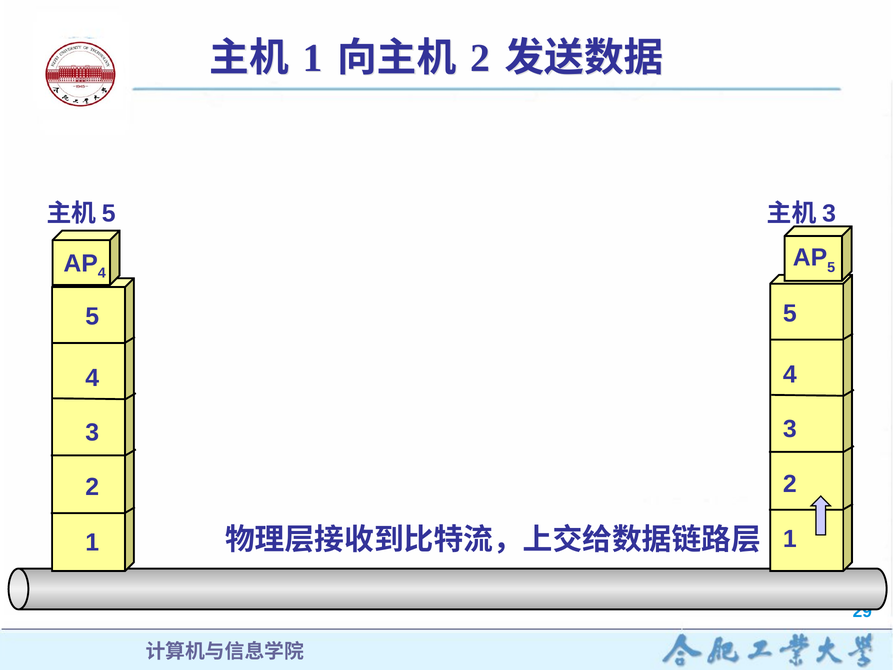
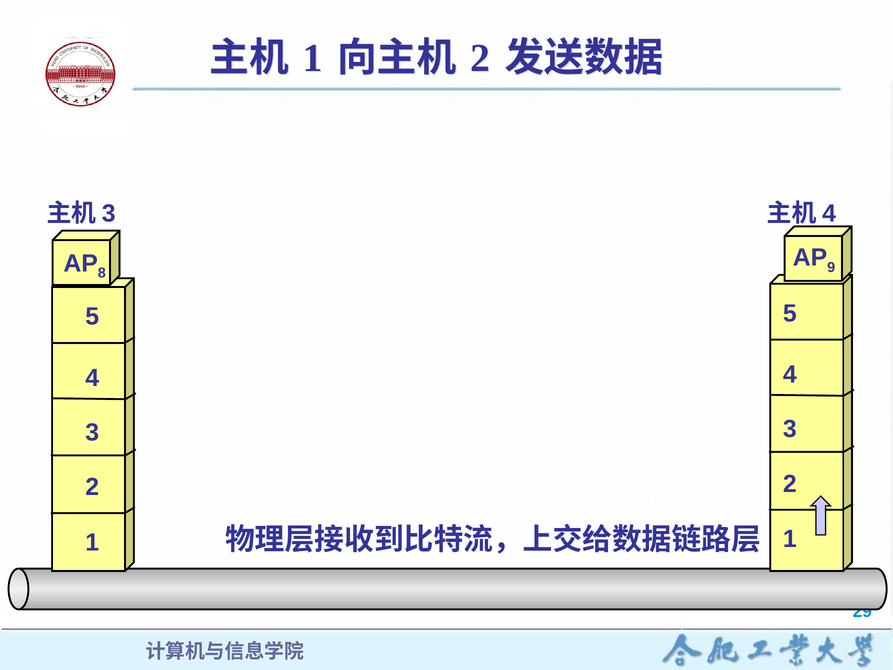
5: 5 -> 3 (109, 214)
3: 3 -> 4 (829, 214)
5: 5 -> 9 (831, 267)
4: 4 -> 8 (102, 273)
